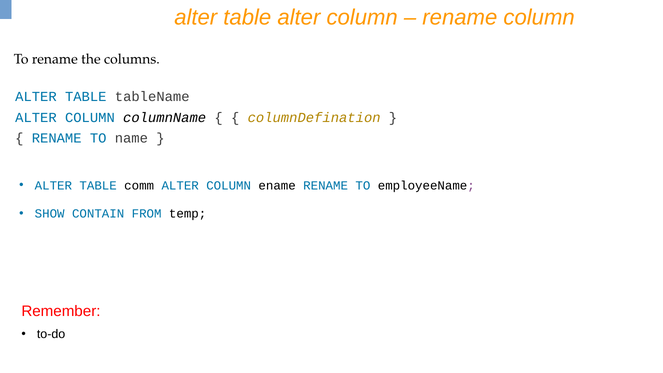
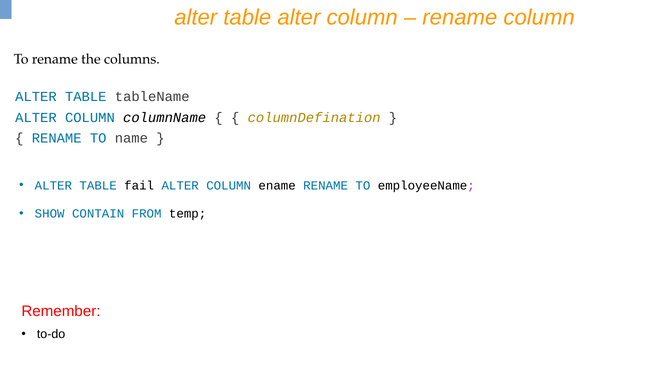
comm: comm -> fail (139, 185)
